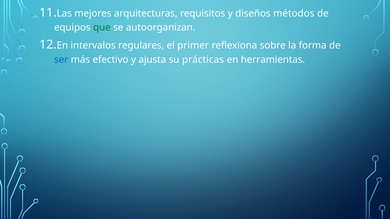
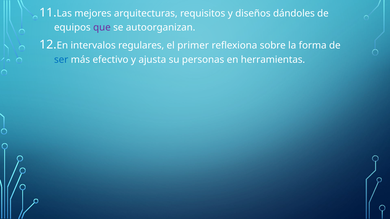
métodos: métodos -> dándoles (294, 13)
que colour: green -> purple (102, 28)
prácticas: prácticas -> personas (203, 60)
